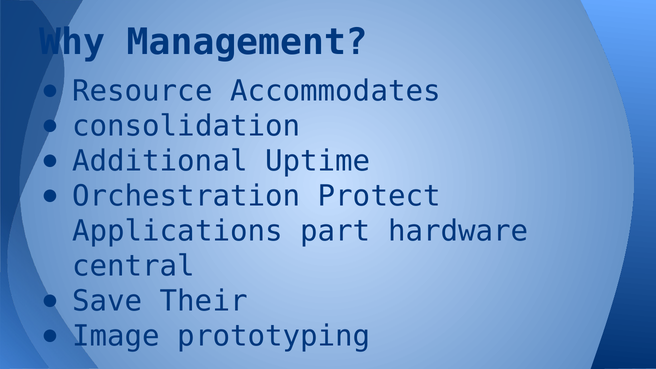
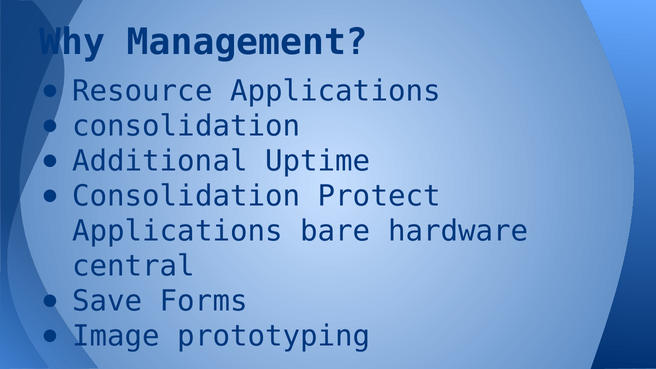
Resource Accommodates: Accommodates -> Applications (335, 91)
Orchestration: Orchestration -> Consolidation (186, 196)
part: part -> bare (335, 231)
Their: Their -> Forms (204, 301)
